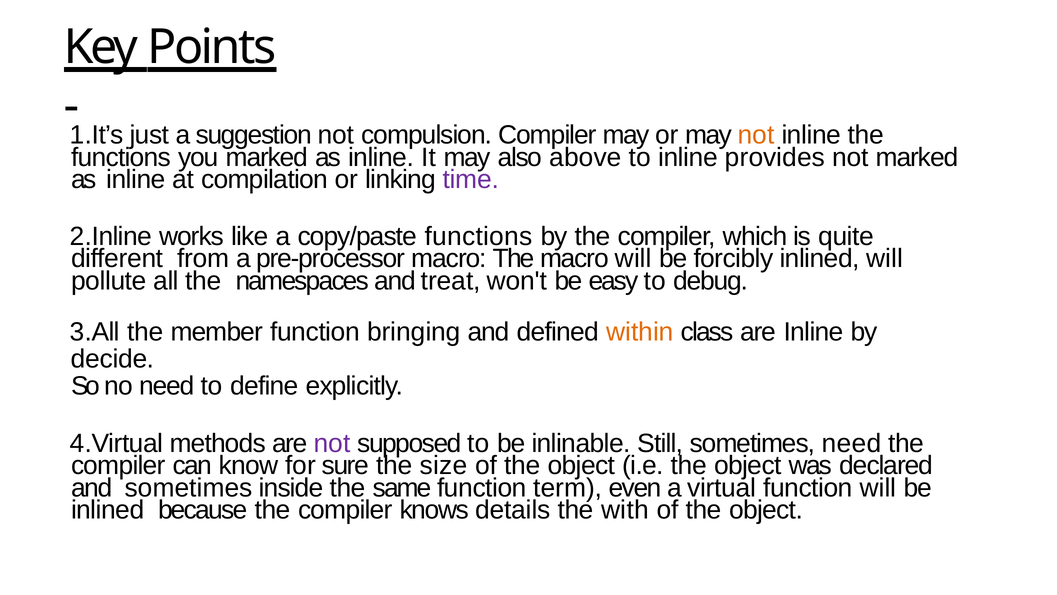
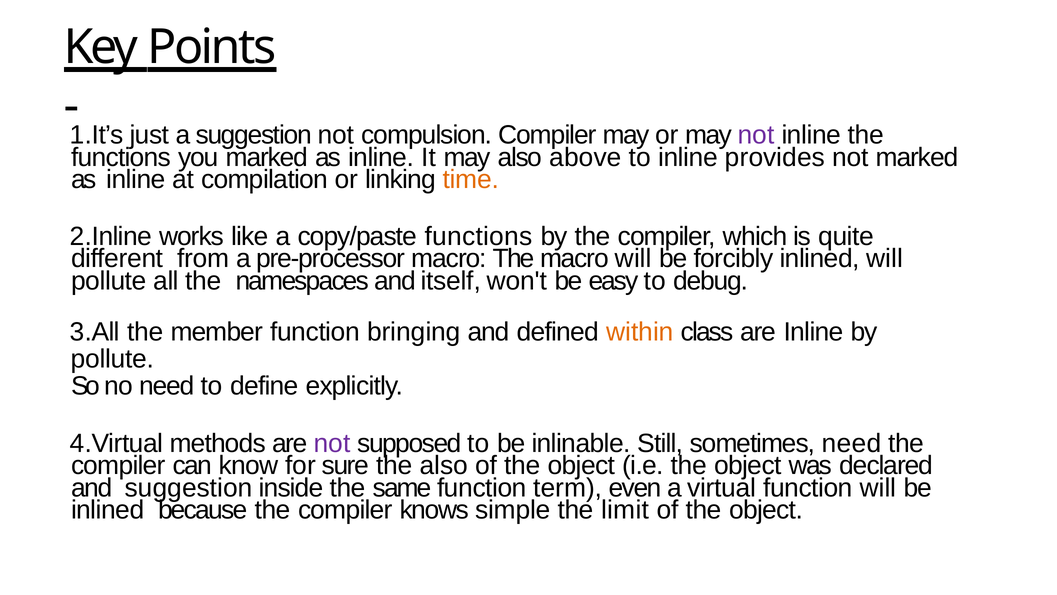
not colour: orange -> purple (756, 135)
time colour: purple -> orange (471, 179)
treat: treat -> itself (451, 281)
decide: decide -> pollute (112, 359)
the size: size -> also (444, 465)
and sometimes: sometimes -> suggestion (189, 487)
details: details -> simple (513, 510)
with: with -> limit (625, 510)
